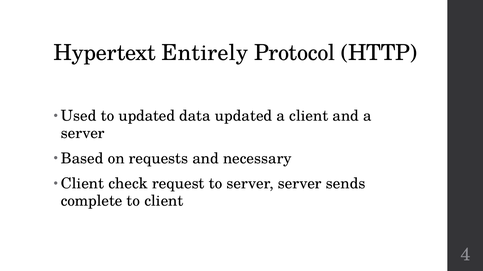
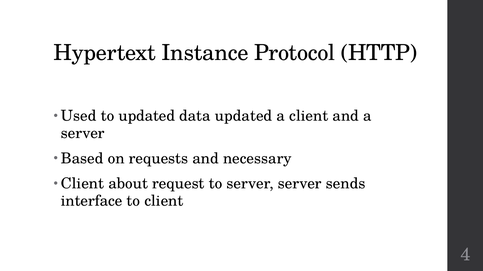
Entirely: Entirely -> Instance (205, 53)
check: check -> about (128, 184)
complete: complete -> interface (92, 201)
